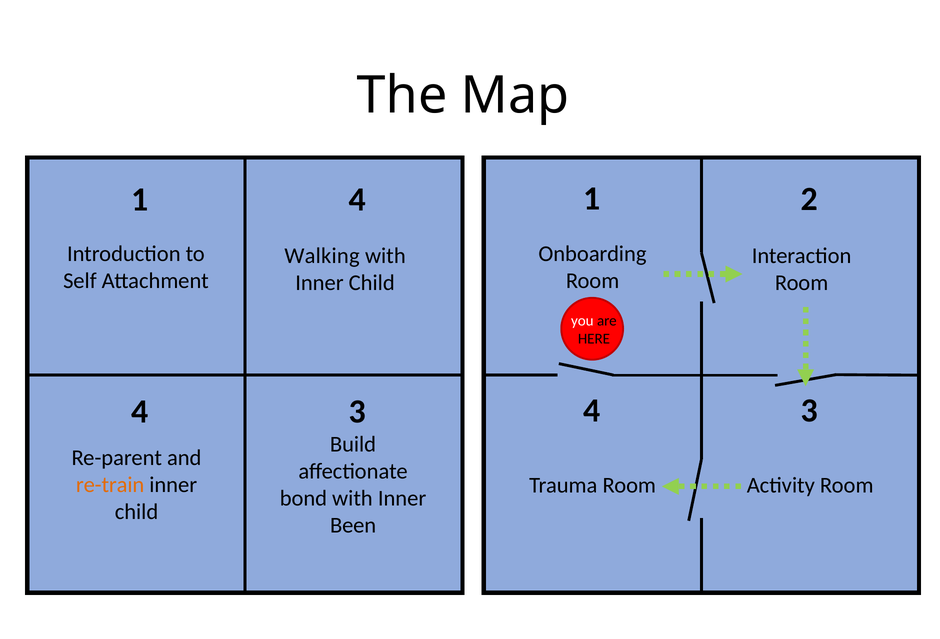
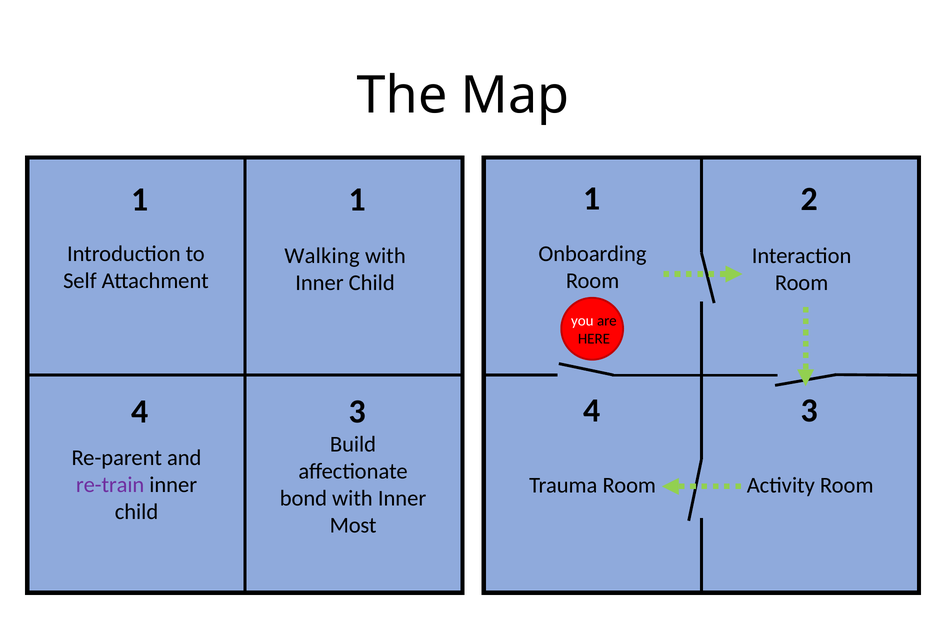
1 4: 4 -> 1 (357, 200)
re-train colour: orange -> purple (110, 485)
Been: Been -> Most (353, 525)
